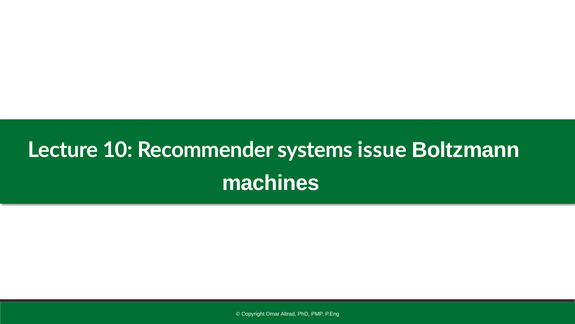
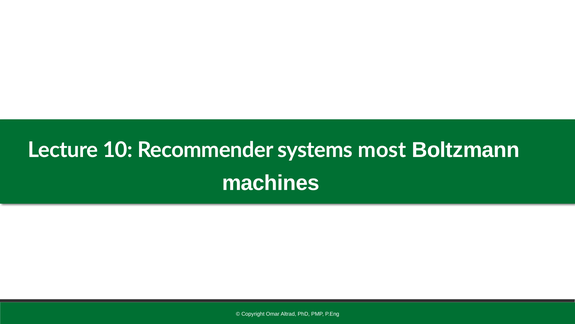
issue: issue -> most (382, 150)
